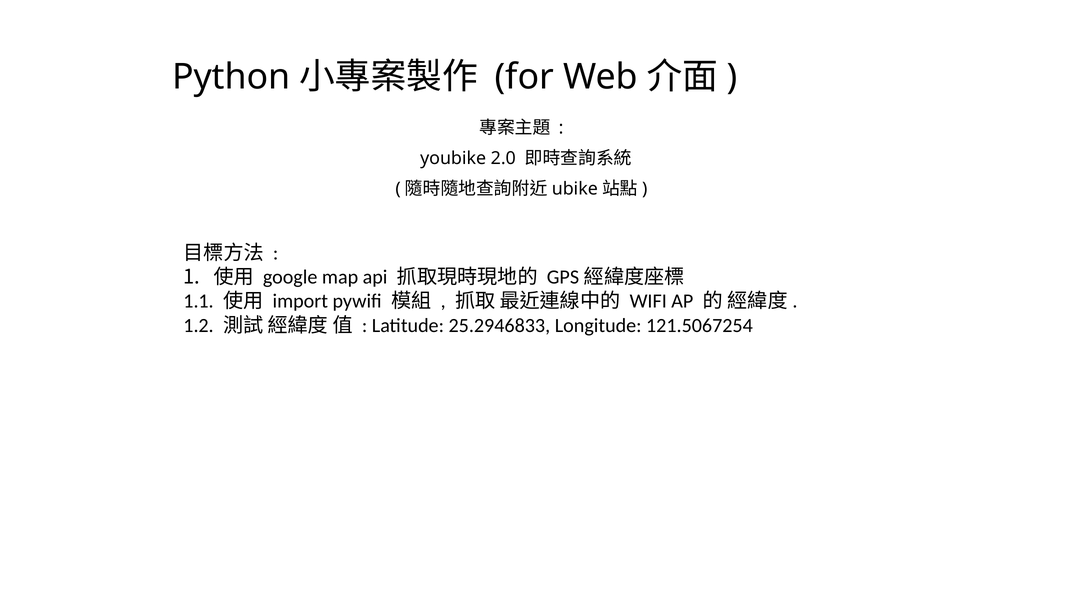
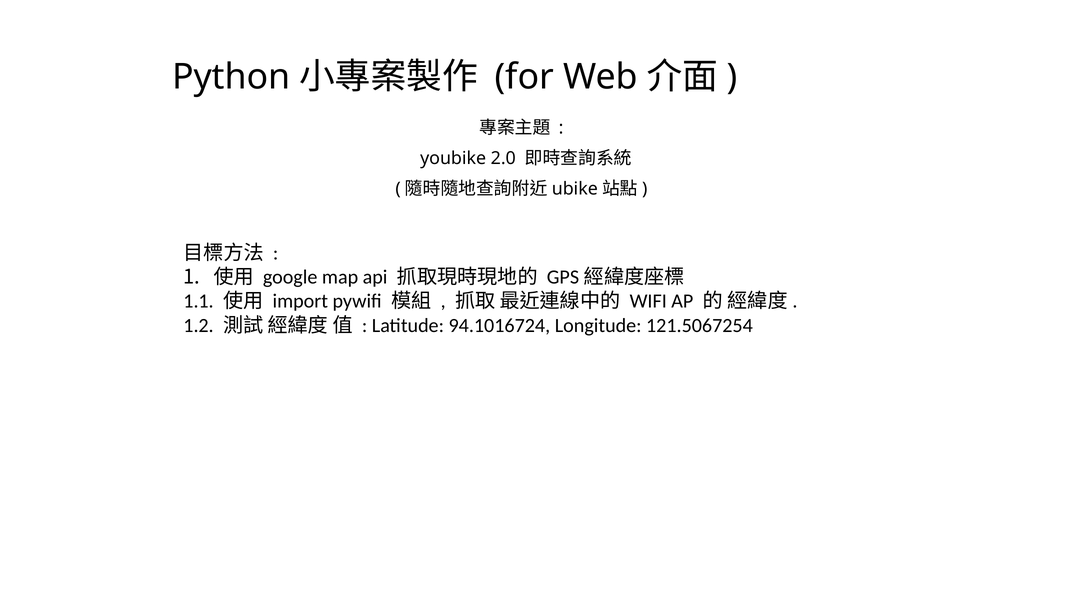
25.2946833: 25.2946833 -> 94.1016724 (499, 325)
